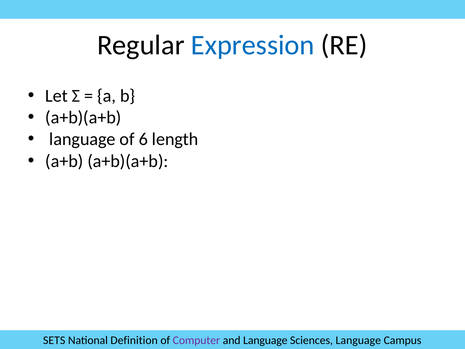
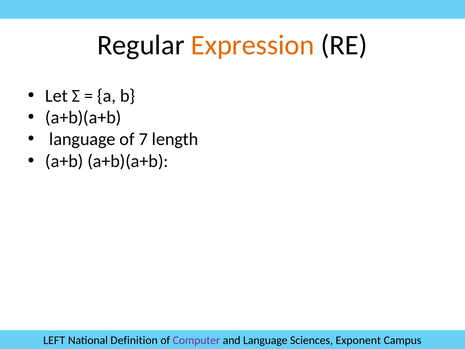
Expression colour: blue -> orange (253, 45)
6: 6 -> 7 (143, 139)
SETS: SETS -> LEFT (54, 340)
Sciences Language: Language -> Exponent (358, 340)
